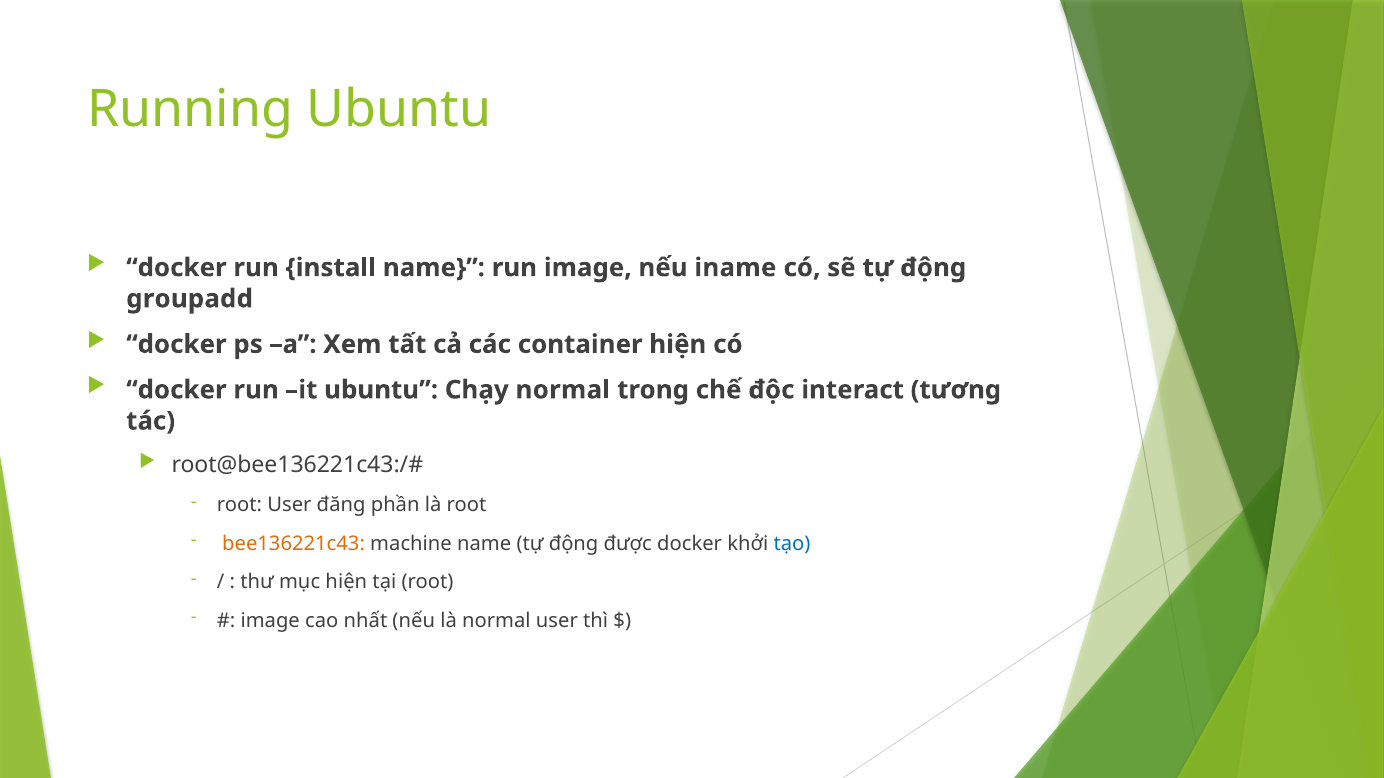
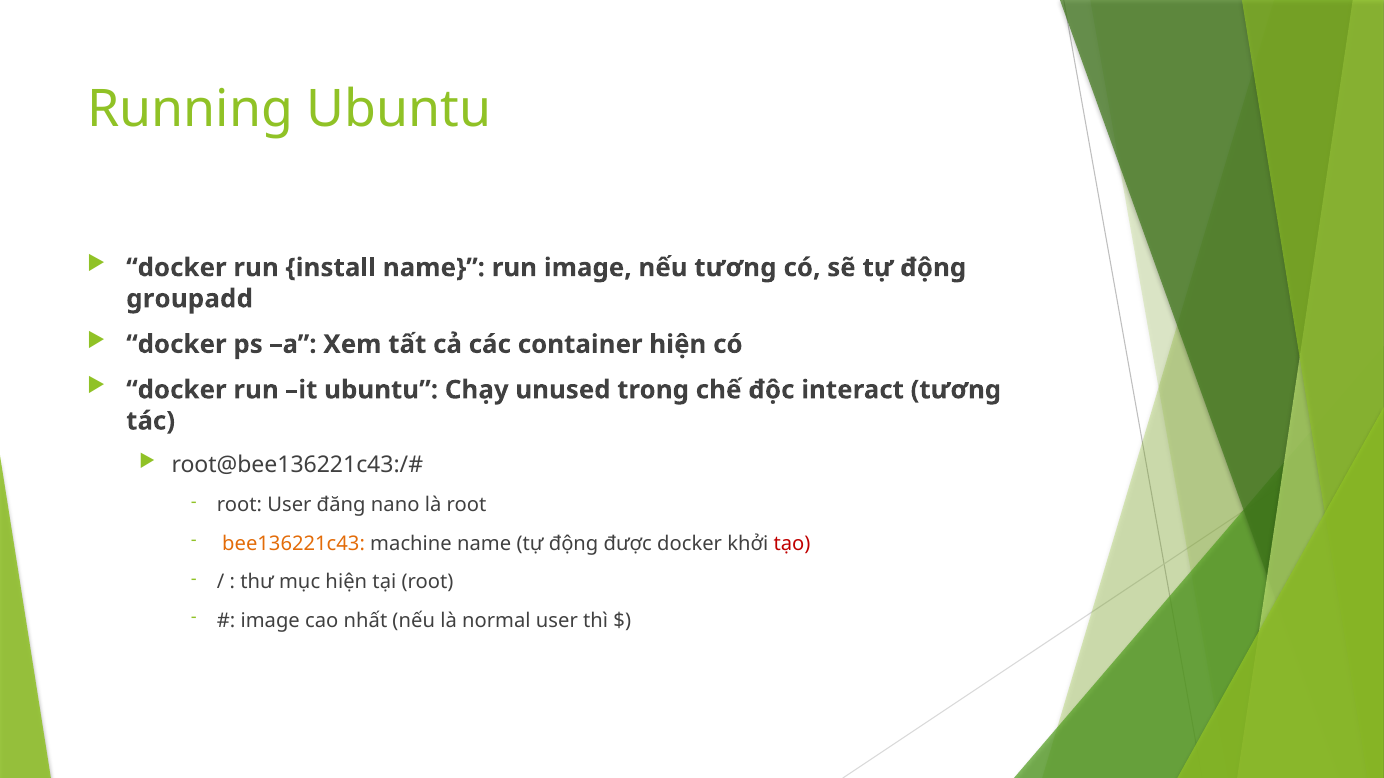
nếu iname: iname -> tương (735, 268)
Chạy normal: normal -> unused (563, 390)
phần: phần -> nano (395, 505)
tạo colour: blue -> red (792, 544)
